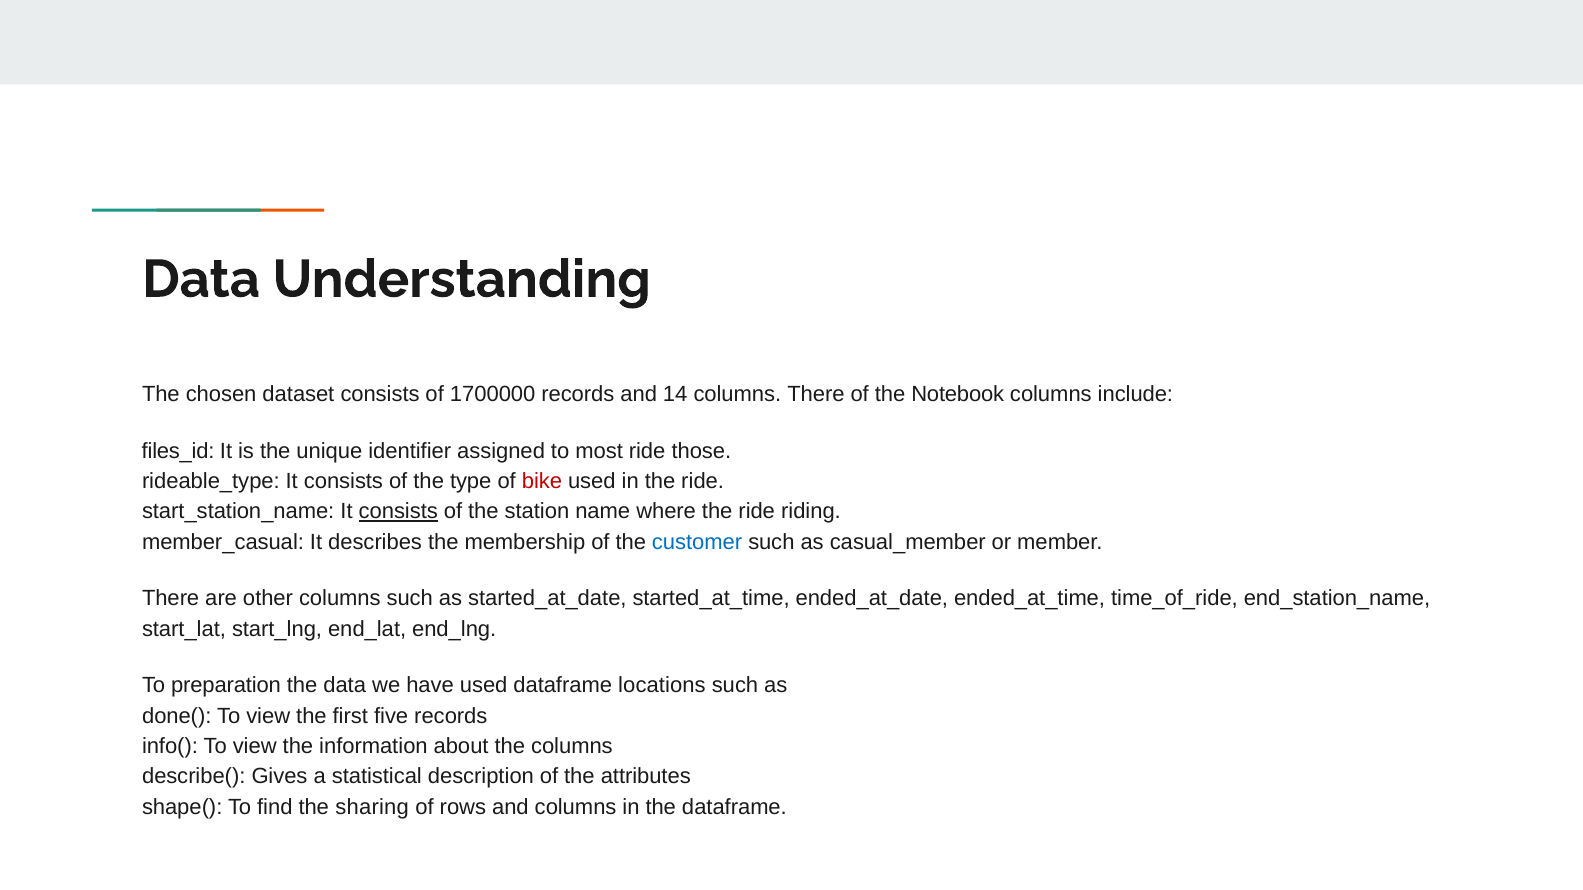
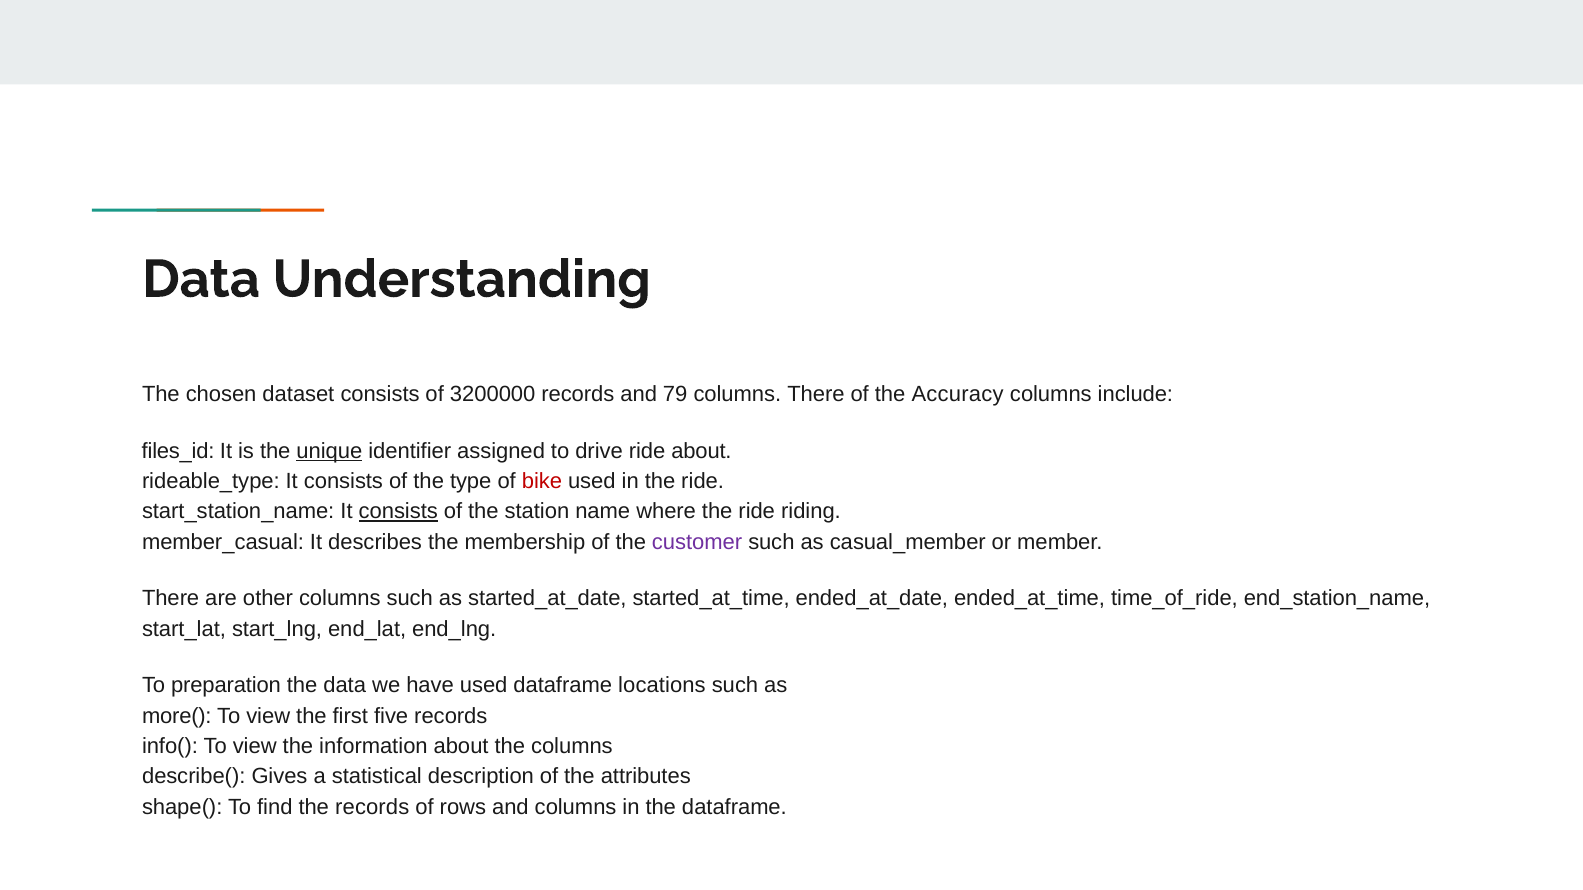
1700000: 1700000 -> 3200000 (493, 394)
14: 14 -> 79 (675, 394)
Notebook: Notebook -> Accuracy (958, 394)
unique underline: none -> present (329, 451)
most: most -> drive (599, 451)
ride those: those -> about (701, 451)
customer colour: blue -> purple (697, 542)
done(: done( -> more( (177, 716)
the sharing: sharing -> records (372, 807)
